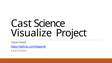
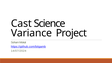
Visualize: Visualize -> Variance (31, 33)
